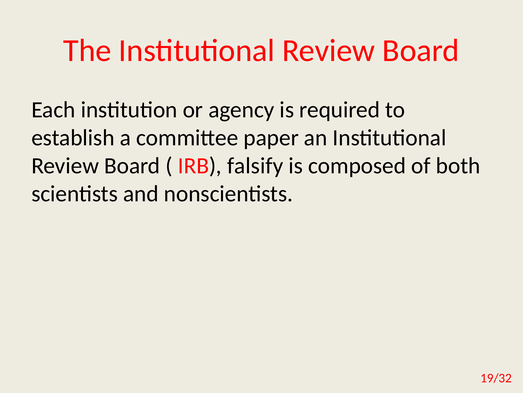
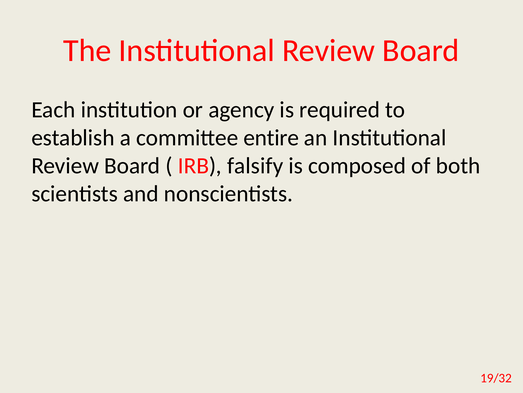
paper: paper -> entire (271, 138)
